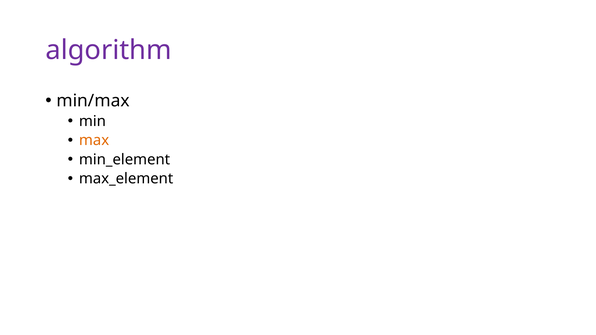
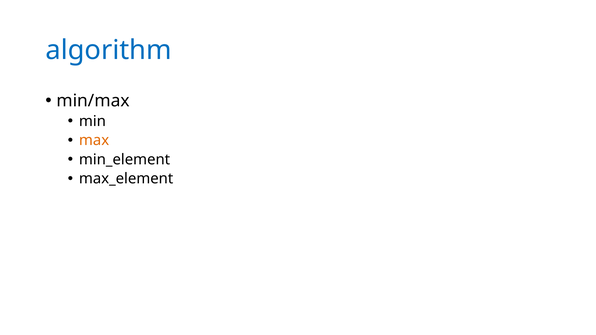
algorithm colour: purple -> blue (109, 50)
